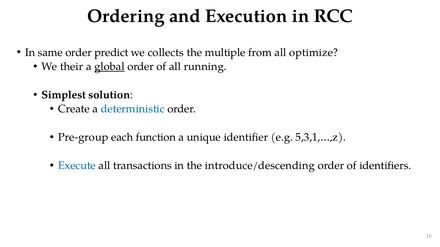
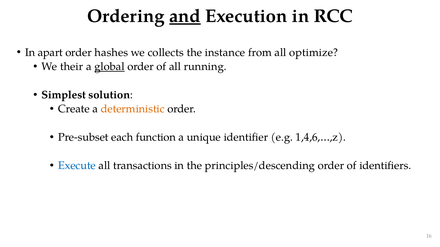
and underline: none -> present (185, 16)
same: same -> apart (50, 53)
predict: predict -> hashes (111, 53)
multiple: multiple -> instance (225, 53)
deterministic colour: blue -> orange (133, 109)
Pre-group: Pre-group -> Pre-subset (83, 138)
5,3,1,…,z: 5,3,1,…,z -> 1,4,6,…,z (321, 138)
introduce/descending: introduce/descending -> principles/descending (260, 166)
